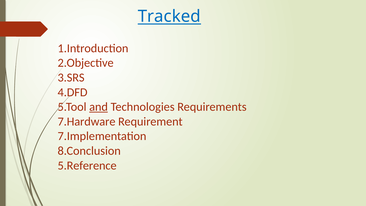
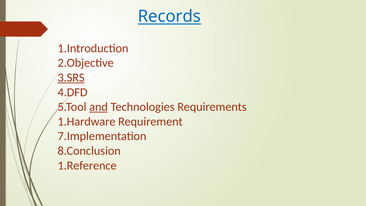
Tracked: Tracked -> Records (169, 16)
3.SRS underline: none -> present (71, 78)
7.Hardware: 7.Hardware -> 1.Hardware (87, 121)
5.Reference: 5.Reference -> 1.Reference (87, 165)
